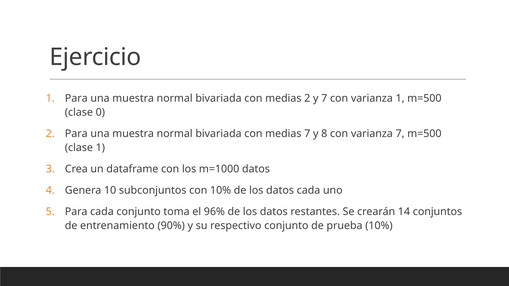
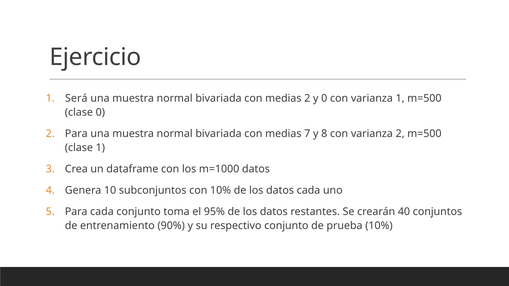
1 Para: Para -> Será (76, 98)
y 7: 7 -> 0 (324, 98)
varianza 7: 7 -> 2 (400, 134)
96%: 96% -> 95% (214, 212)
14: 14 -> 40 (404, 212)
